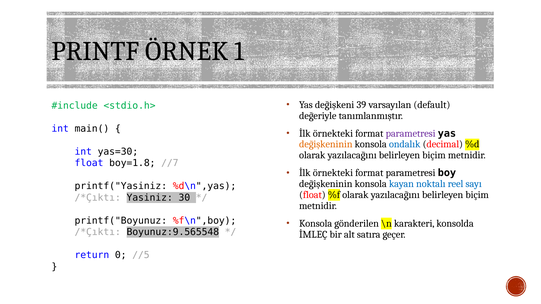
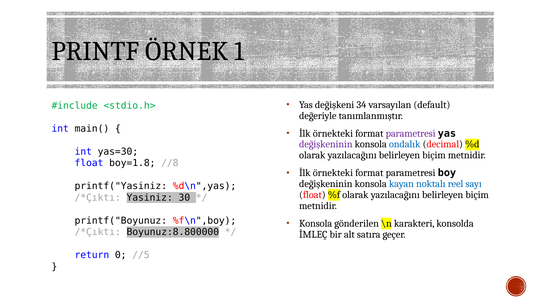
39: 39 -> 34 (361, 105)
değişkeninin colour: orange -> purple (326, 144)
//7: //7 -> //8 (170, 163)
Boyunuz:9.565548: Boyunuz:9.565548 -> Boyunuz:8.800000 (173, 232)
